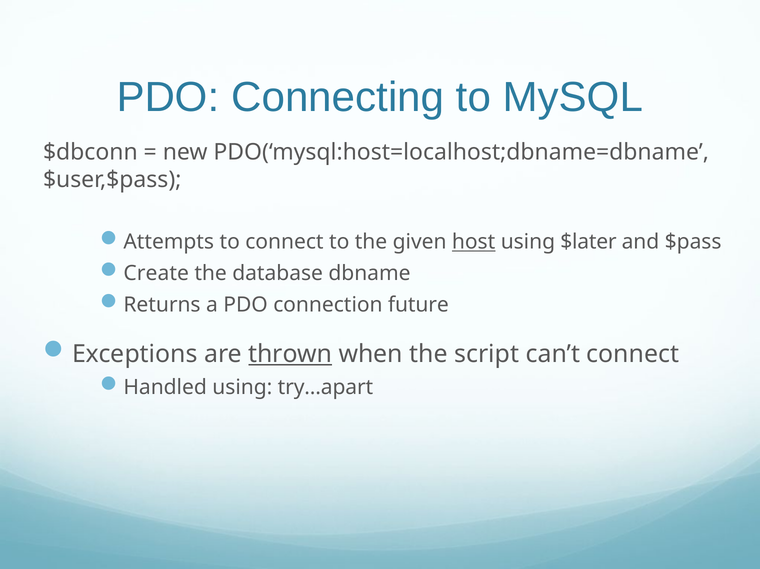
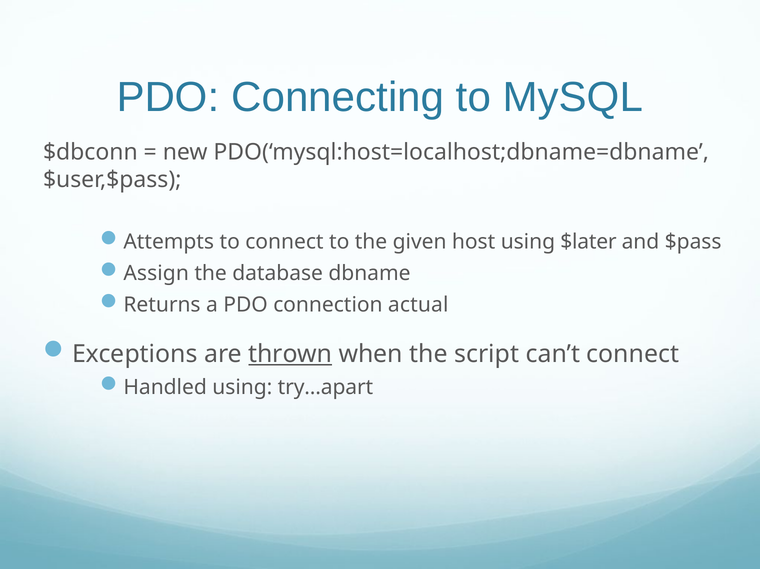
host underline: present -> none (474, 242)
Create: Create -> Assign (156, 274)
future: future -> actual (418, 305)
